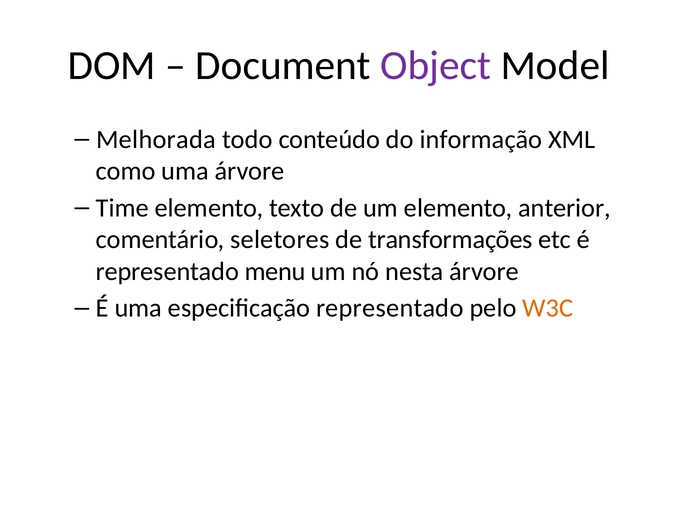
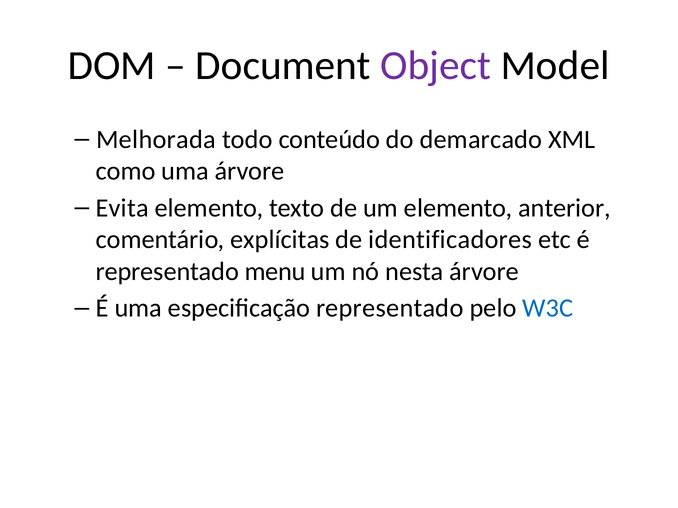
informação: informação -> demarcado (481, 140)
Time: Time -> Evita (122, 208)
seletores: seletores -> explícitas (280, 240)
transformações: transformações -> identificadores (450, 240)
W3C colour: orange -> blue (548, 309)
